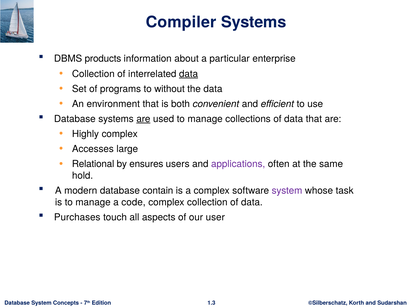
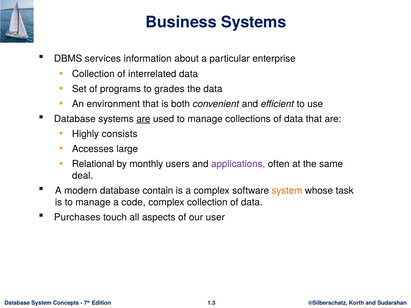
Compiler: Compiler -> Business (181, 22)
products: products -> services (103, 59)
data underline: present -> none (189, 74)
without: without -> grades (169, 89)
Highly complex: complex -> consists (120, 134)
ensures: ensures -> monthly (146, 164)
hold: hold -> deal (83, 176)
system colour: purple -> orange (287, 191)
